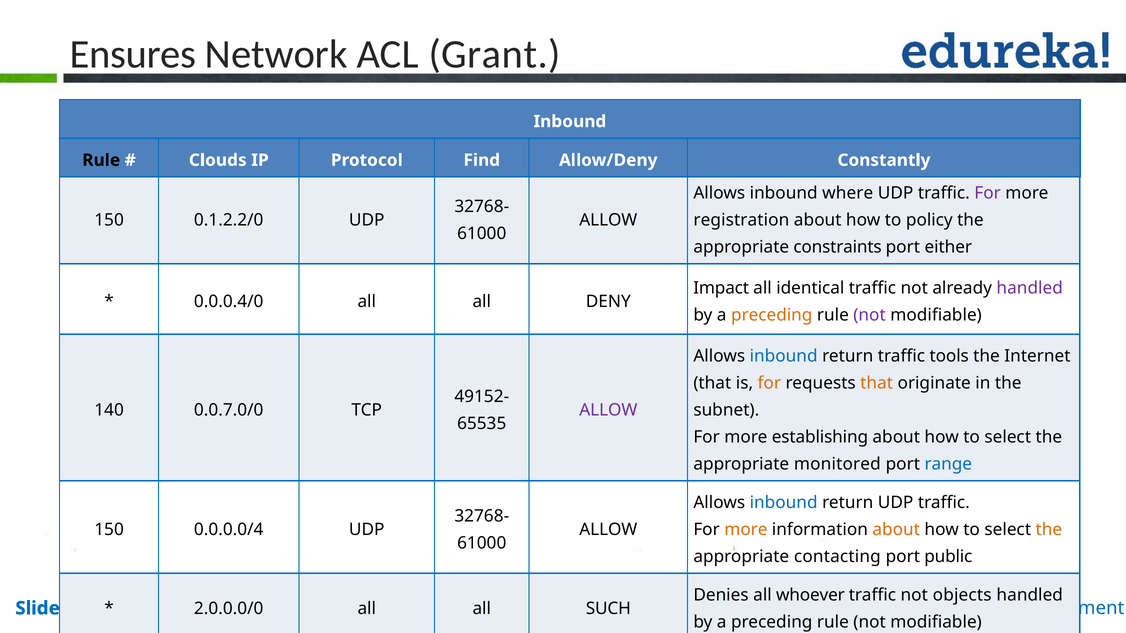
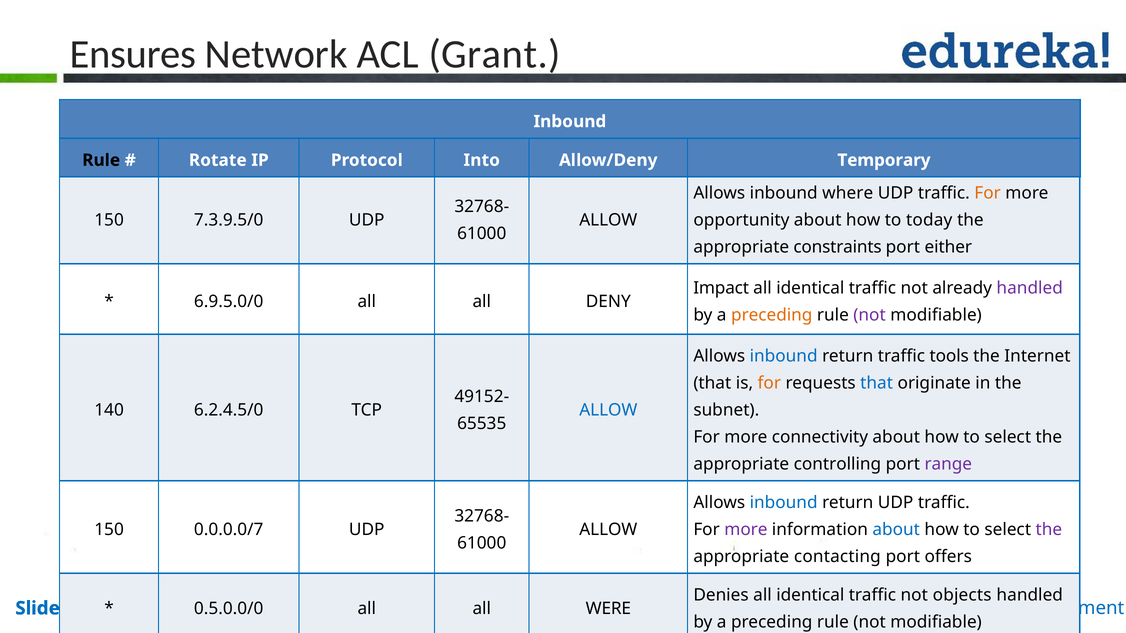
Clouds: Clouds -> Rotate (218, 160)
Find: Find -> Into (482, 160)
Constantly: Constantly -> Temporary (884, 160)
For colour: purple -> orange (988, 193)
0.1.2.2/0: 0.1.2.2/0 -> 7.3.9.5/0 (229, 220)
registration: registration -> opportunity (741, 220)
policy: policy -> today (929, 220)
0.0.0.4/0: 0.0.0.4/0 -> 6.9.5.0/0 (229, 302)
that colour: orange -> blue (877, 384)
0.0.7.0/0: 0.0.7.0/0 -> 6.2.4.5/0 (229, 410)
ALLOW colour: purple -> blue (608, 410)
establishing: establishing -> connectivity (820, 437)
monitored: monitored -> controlling (837, 464)
range colour: blue -> purple (948, 464)
0.0.0.0/4: 0.0.0.0/4 -> 0.0.0.0/7 (229, 530)
more colour: orange -> purple (746, 530)
about colour: orange -> blue (896, 530)
the colour: orange -> purple (1049, 530)
public: public -> offers (948, 557)
Denies all whoever: whoever -> identical (810, 596)
2.0.0.0/0: 2.0.0.0/0 -> 0.5.0.0/0 (229, 609)
SUCH: SUCH -> WERE (608, 609)
